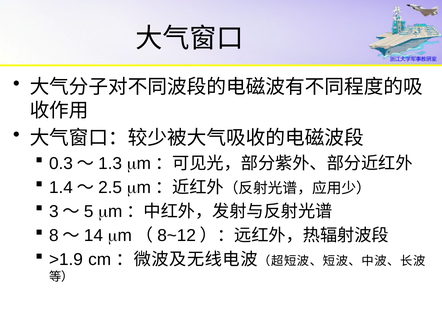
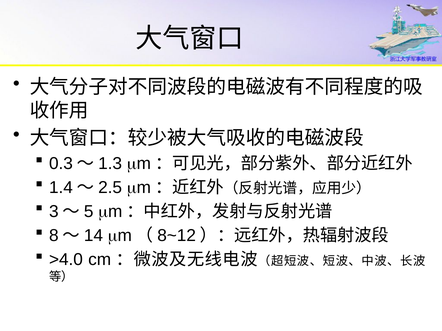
>1.9: >1.9 -> >4.0 (66, 260)
